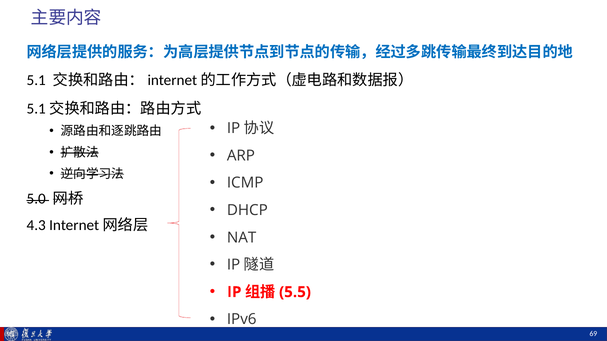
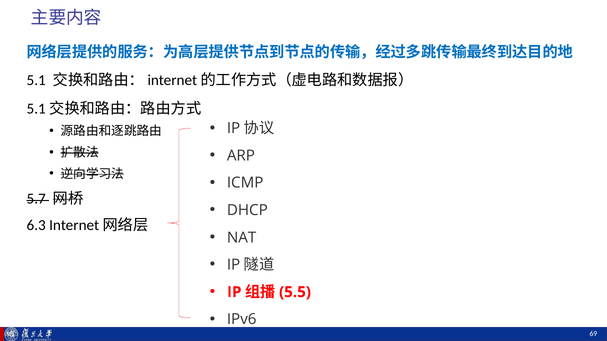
5.0: 5.0 -> 5.7 (36, 199)
4.3: 4.3 -> 6.3 (36, 225)
